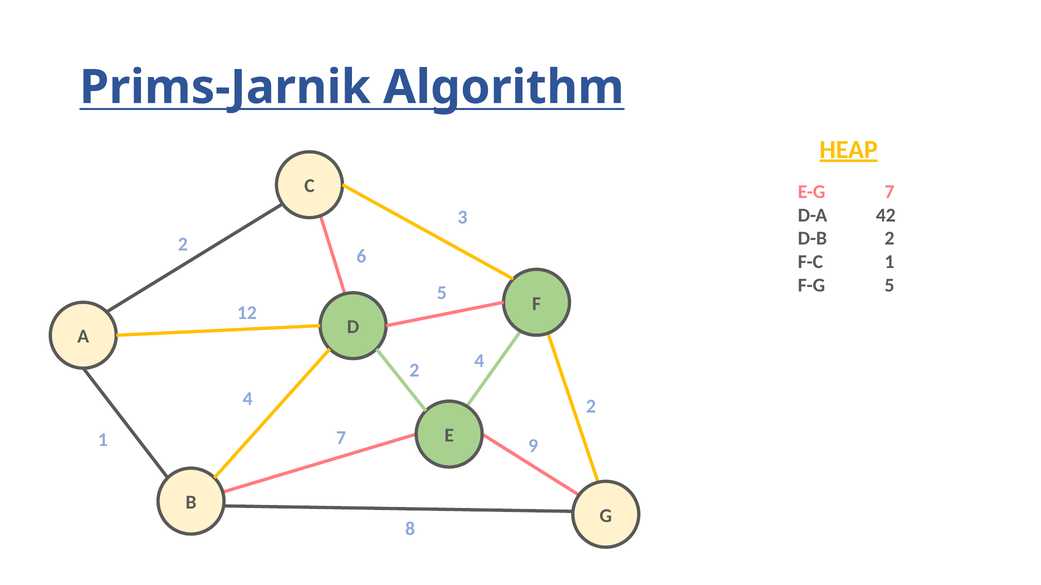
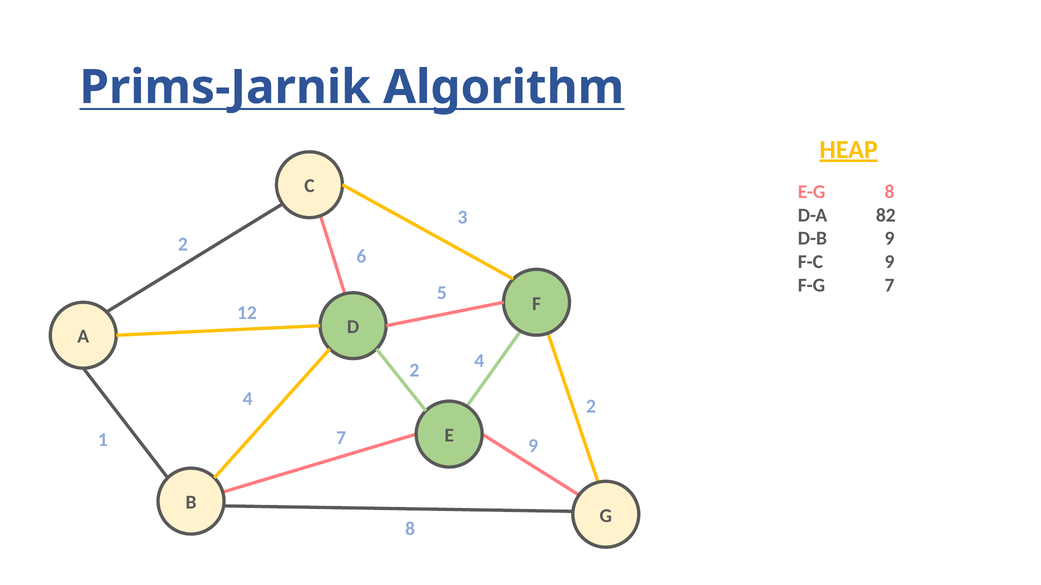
E-G 7: 7 -> 8 (890, 192)
42: 42 -> 82 (886, 215)
D-B 2: 2 -> 9 (890, 239)
F-C 1: 1 -> 9 (890, 262)
F-G 5: 5 -> 7 (890, 286)
